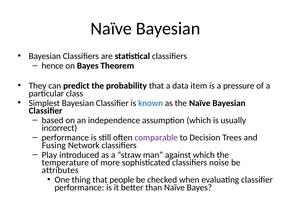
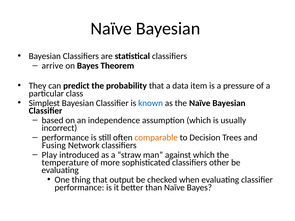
hence: hence -> arrive (52, 66)
comparable colour: purple -> orange (156, 138)
noise: noise -> other (219, 163)
attributes: attributes -> evaluating (60, 170)
people: people -> output (122, 180)
